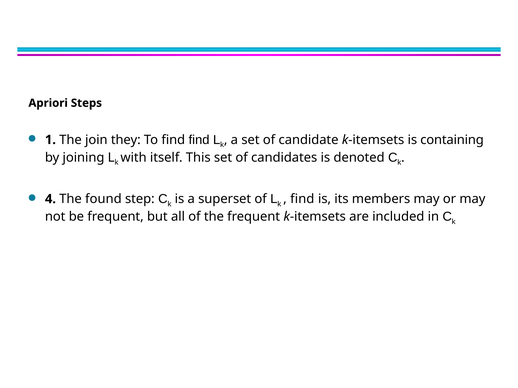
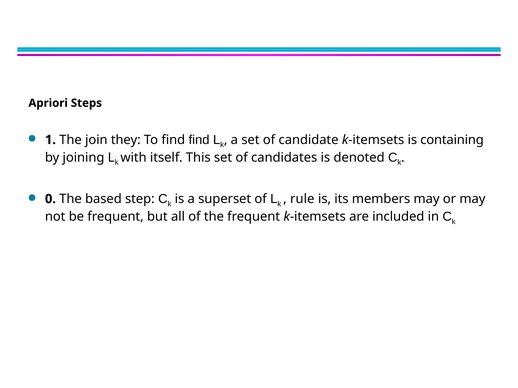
4: 4 -> 0 (50, 199)
found: found -> based (103, 199)
find: find -> rule (302, 199)
